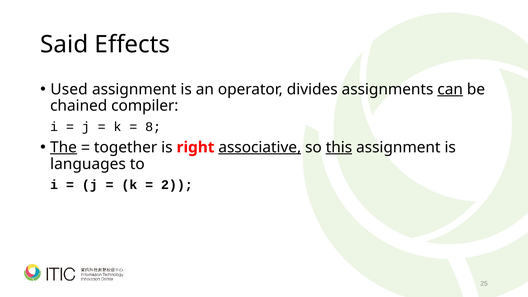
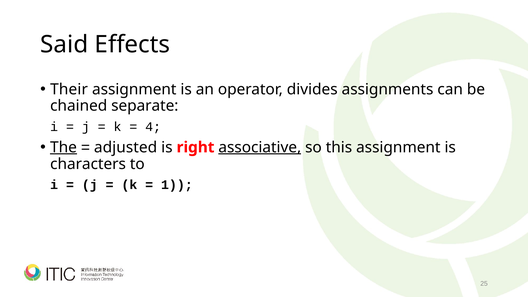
Used: Used -> Their (69, 89)
can underline: present -> none (450, 89)
compiler: compiler -> separate (145, 106)
8: 8 -> 4 (153, 127)
together: together -> adjusted (126, 147)
this underline: present -> none (339, 147)
languages: languages -> characters (88, 164)
2: 2 -> 1 (177, 185)
